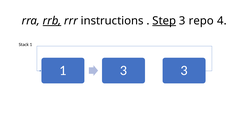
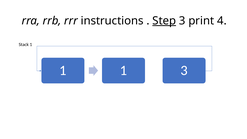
rrb underline: present -> none (52, 21)
repo: repo -> print (201, 21)
1 3: 3 -> 1 (123, 70)
